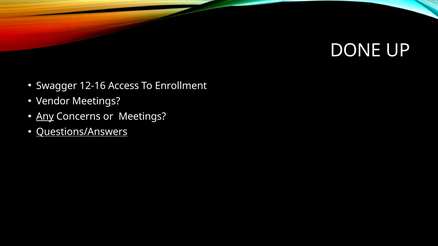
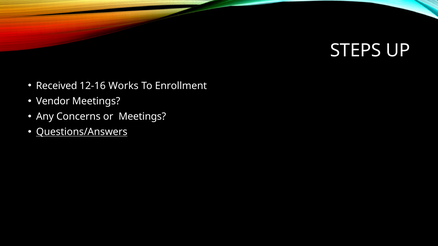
DONE: DONE -> STEPS (356, 51)
Swagger: Swagger -> Received (57, 86)
Access: Access -> Works (123, 86)
Any underline: present -> none (45, 117)
